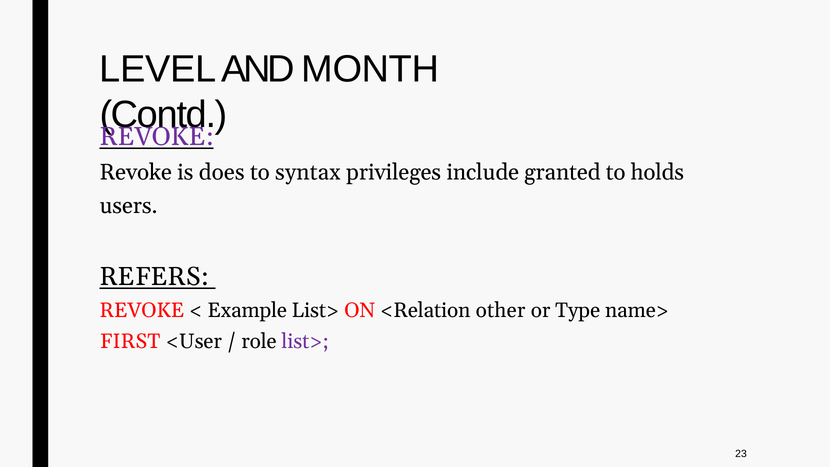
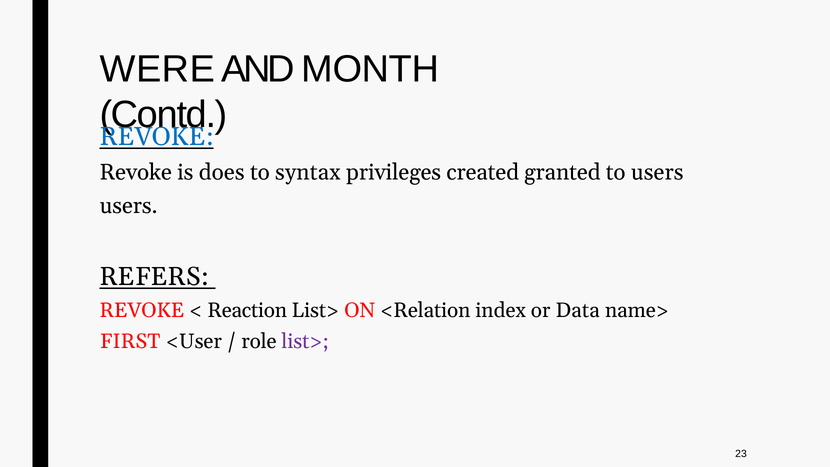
LEVEL: LEVEL -> WERE (157, 69)
REVOKE colour: purple -> blue (157, 137)
include: include -> created (483, 172)
to holds: holds -> users (657, 172)
Example: Example -> Reaction (247, 310)
other: other -> index (501, 310)
Type: Type -> Data (578, 310)
